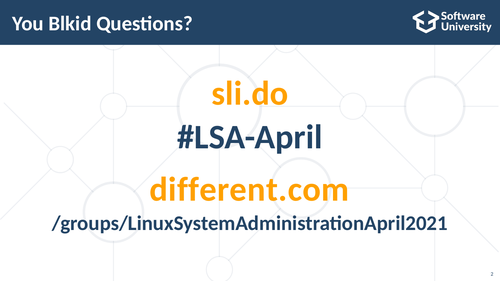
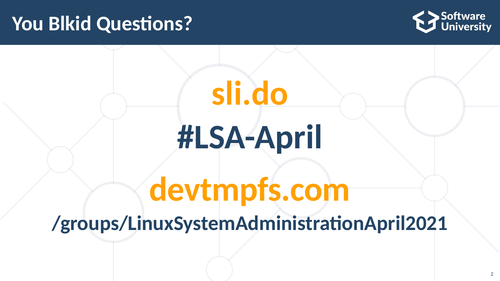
different.com: different.com -> devtmpfs.com (250, 190)
